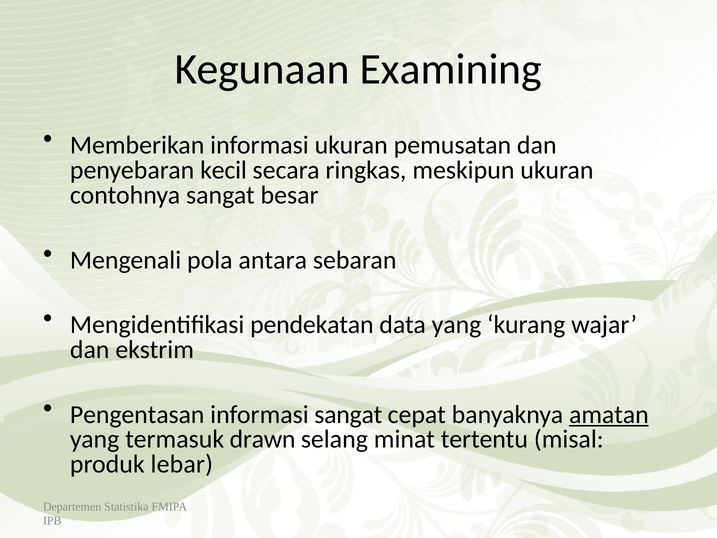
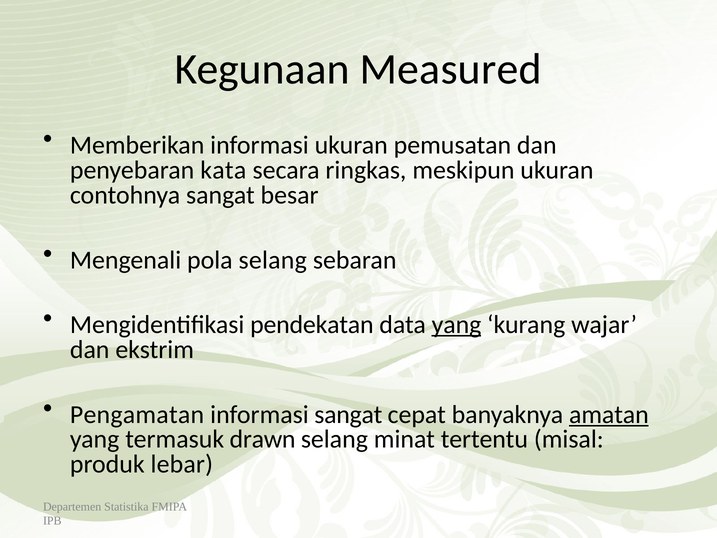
Examining: Examining -> Measured (451, 69)
kecil: kecil -> kata (223, 170)
pola antara: antara -> selang (273, 260)
yang underline: none -> present (457, 325)
Pengentasan: Pengentasan -> Pengamatan (137, 414)
